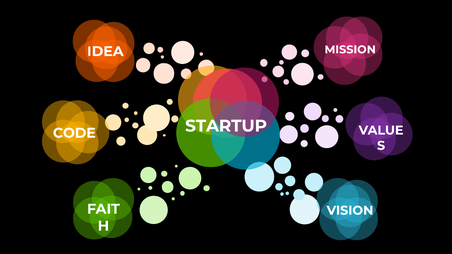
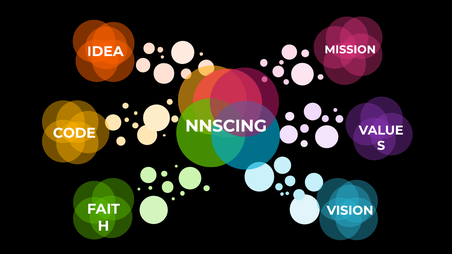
STARTUP: STARTUP -> NNSCING (226, 126)
